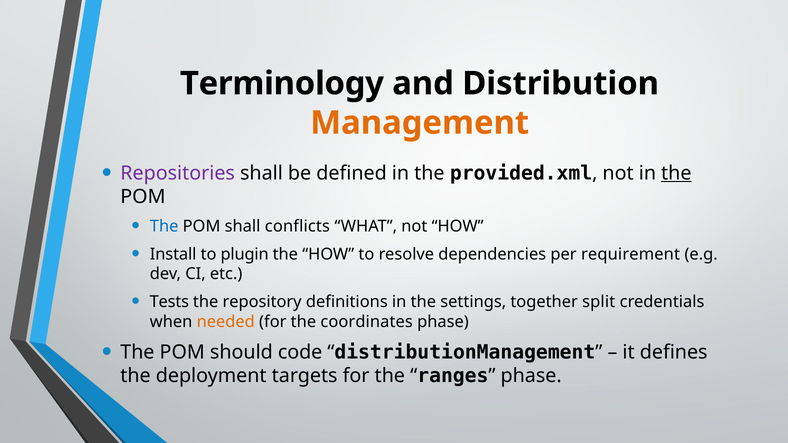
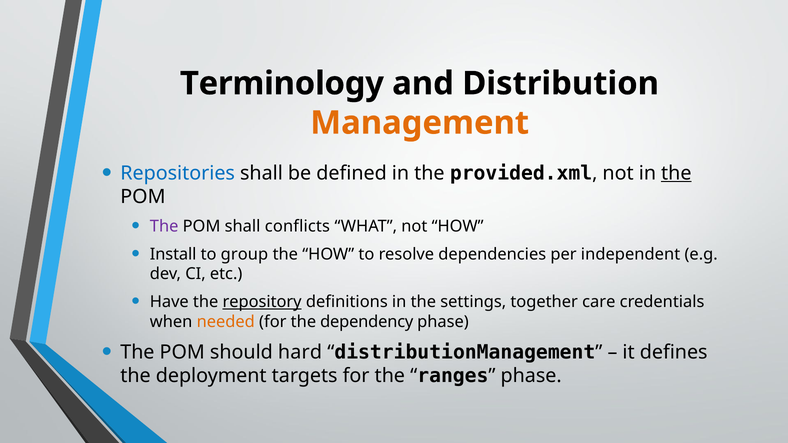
Repositories colour: purple -> blue (178, 173)
The colour: blue -> purple (164, 227)
plugin: plugin -> group (244, 254)
requirement: requirement -> independent (631, 254)
Tests: Tests -> Have (169, 302)
repository underline: none -> present (262, 302)
split: split -> care (599, 302)
coordinates: coordinates -> dependency (367, 322)
code: code -> hard (300, 353)
